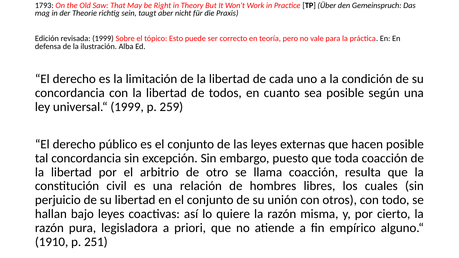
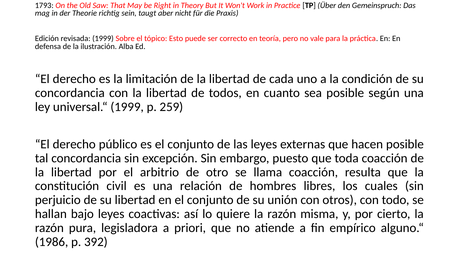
1910: 1910 -> 1986 (52, 242)
251: 251 -> 392 (96, 242)
